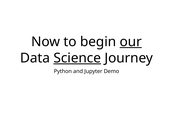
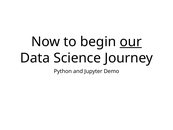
Science underline: present -> none (77, 58)
